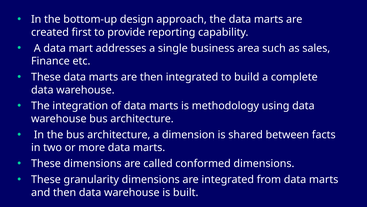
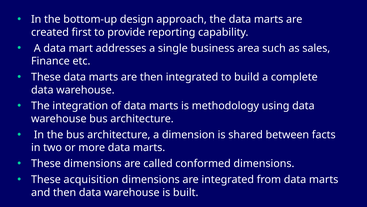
granularity: granularity -> acquisition (91, 179)
